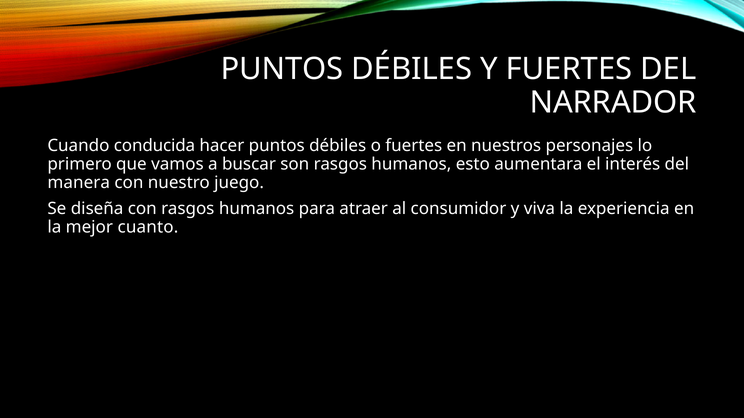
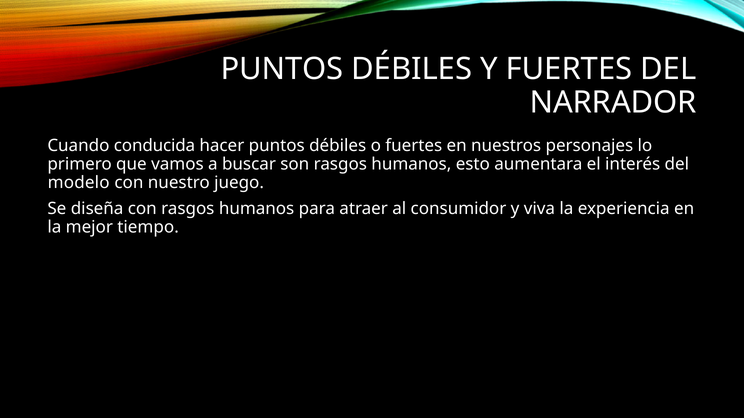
manera: manera -> modelo (79, 183)
cuanto: cuanto -> tiempo (148, 227)
